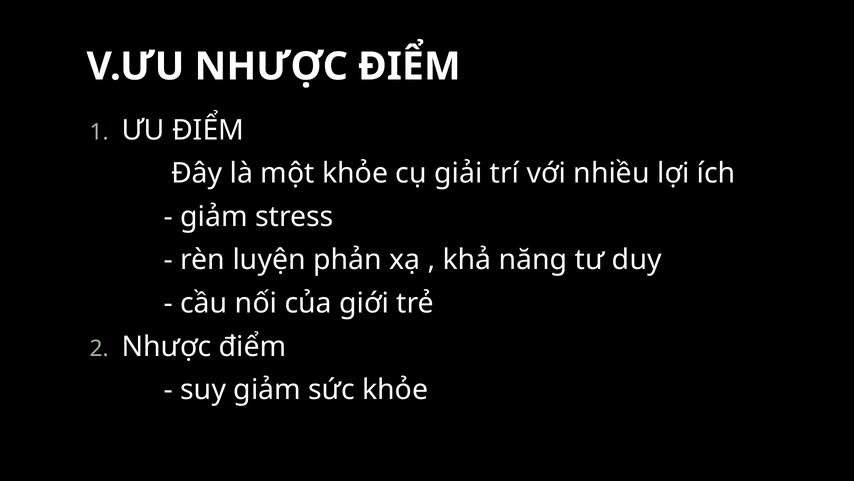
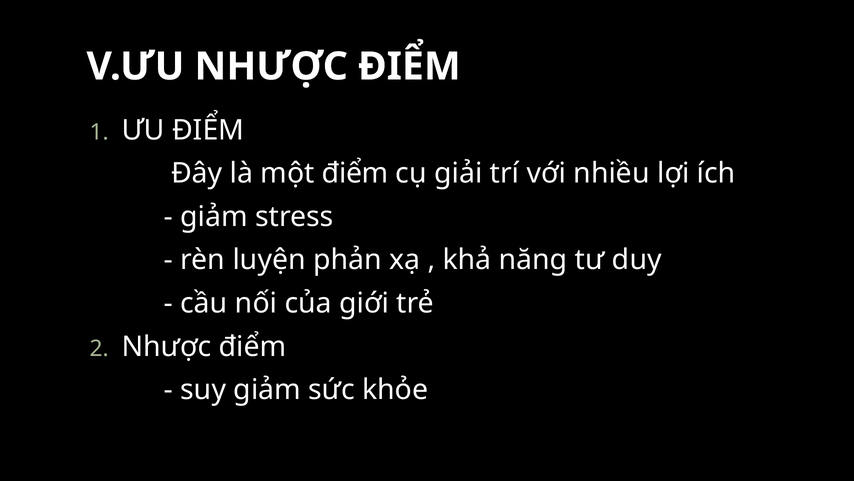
một khỏe: khỏe -> điểm (355, 173)
